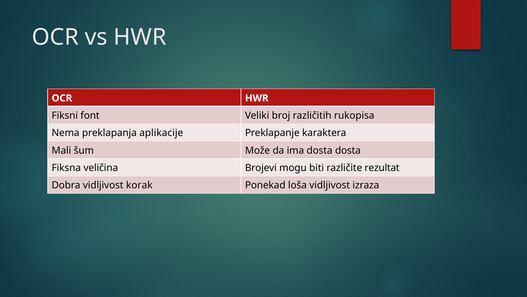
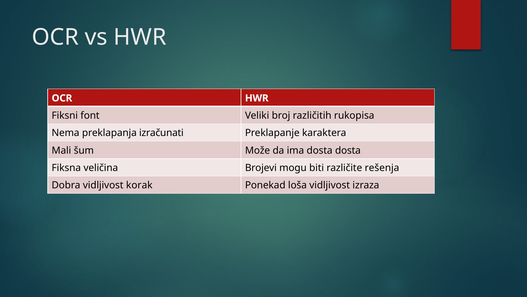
aplikacije: aplikacije -> izračunati (161, 133)
rezultat: rezultat -> rešenja (382, 168)
